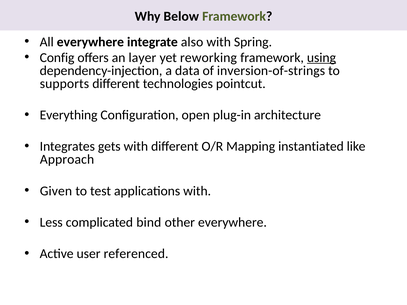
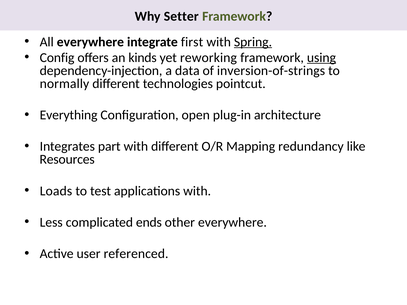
Below: Below -> Setter (181, 16)
also: also -> first (192, 42)
Spring underline: none -> present (253, 42)
layer: layer -> kinds (143, 58)
supports: supports -> normally (64, 84)
gets: gets -> part (109, 147)
instantiated: instantiated -> redundancy (311, 147)
Approach: Approach -> Resources (67, 160)
Given: Given -> Loads (56, 191)
bind: bind -> ends (149, 223)
